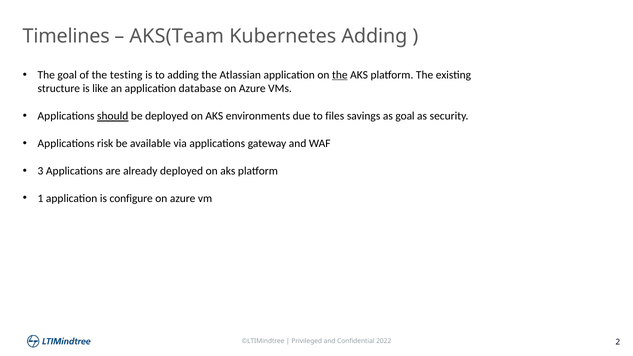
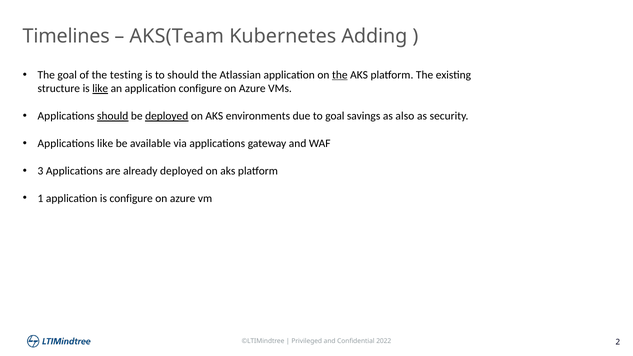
to adding: adding -> should (183, 75)
like underline: none -> present (100, 89)
application database: database -> configure (200, 89)
deployed underline: none -> present (167, 116)
to files: files -> goal (335, 116)
as goal: goal -> also (405, 116)
Applications risk: risk -> like (105, 143)
